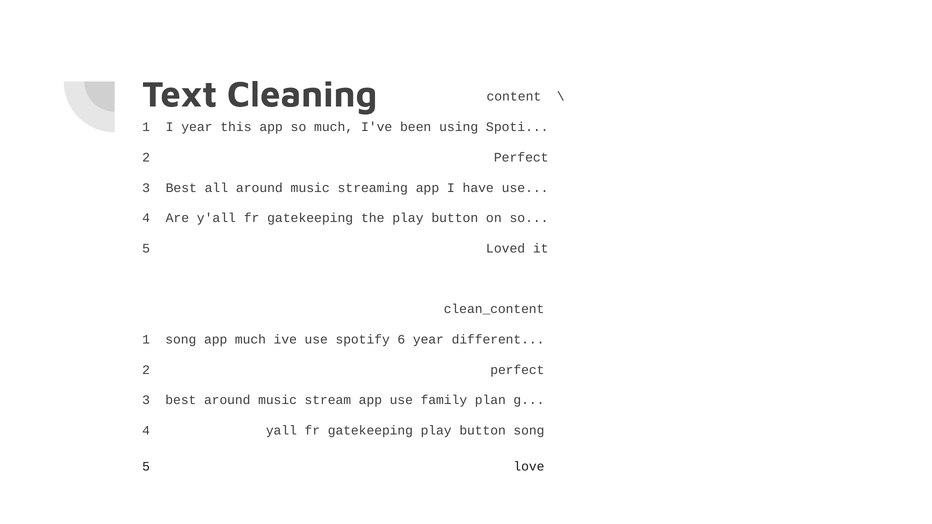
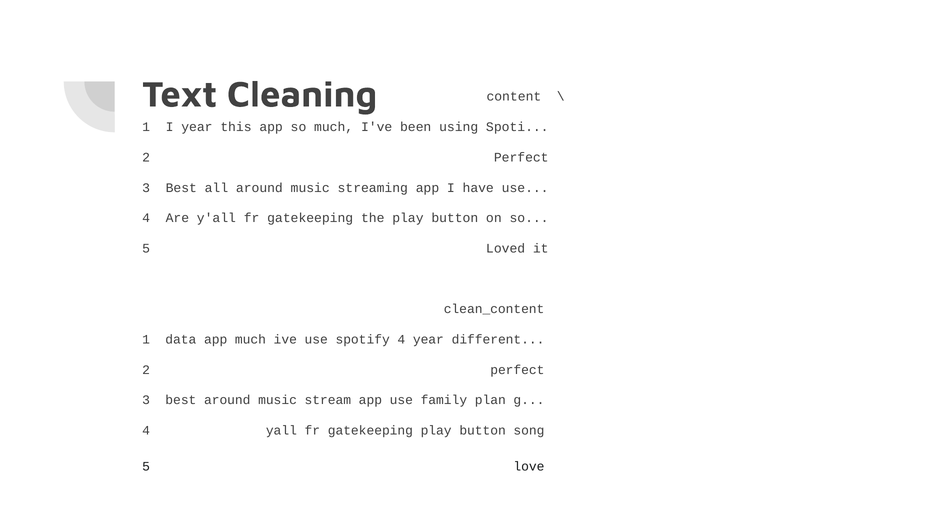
1 song: song -> data (181, 340)
spotify 6: 6 -> 4 (401, 340)
